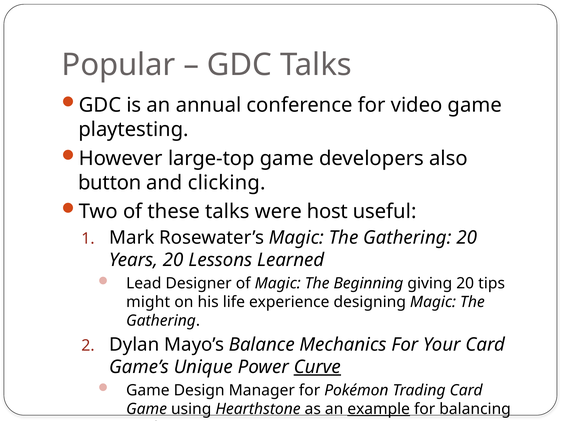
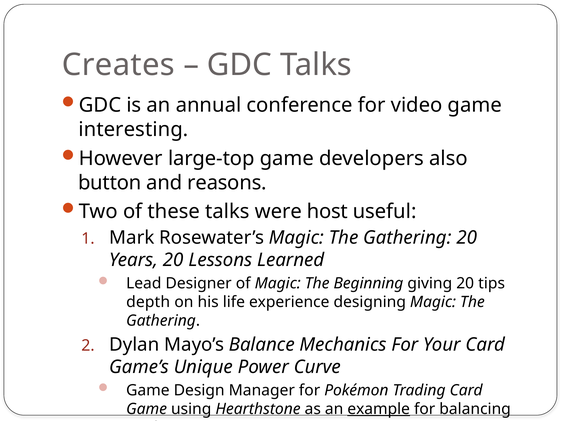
Popular: Popular -> Creates (118, 65)
playtesting: playtesting -> interesting (133, 129)
clicking: clicking -> reasons (227, 183)
might: might -> depth (148, 302)
Curve underline: present -> none (317, 367)
